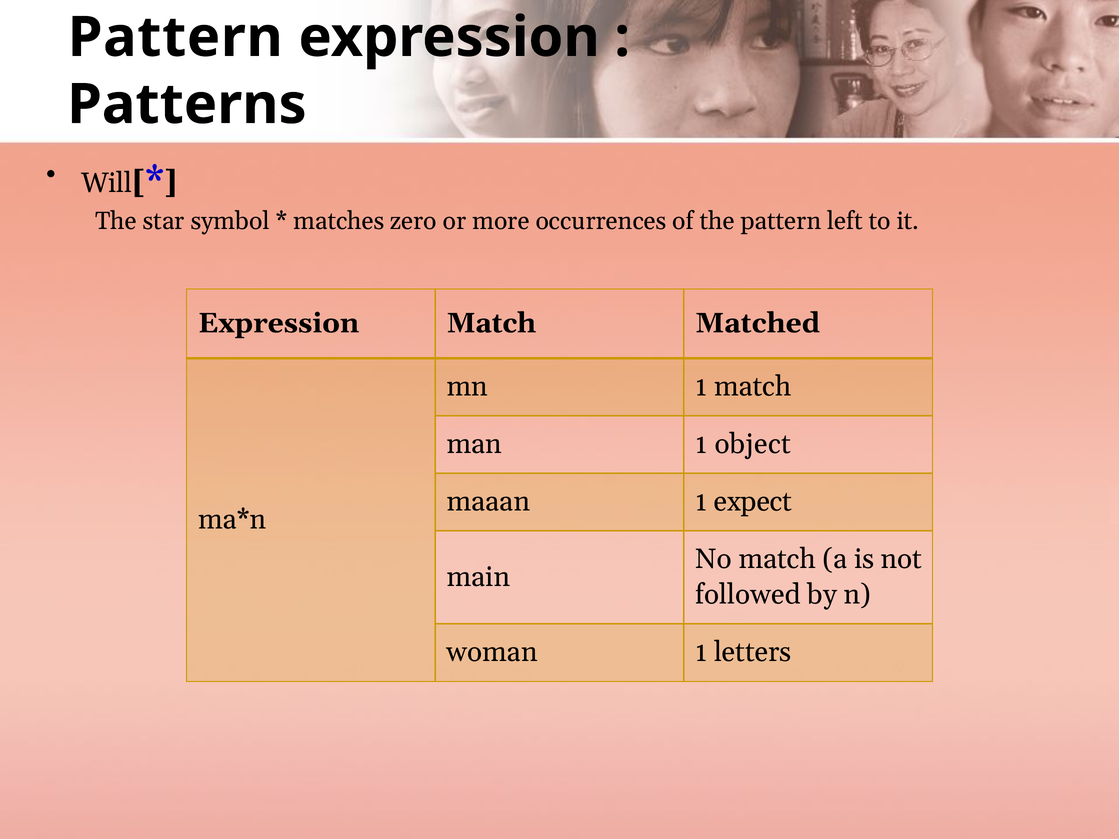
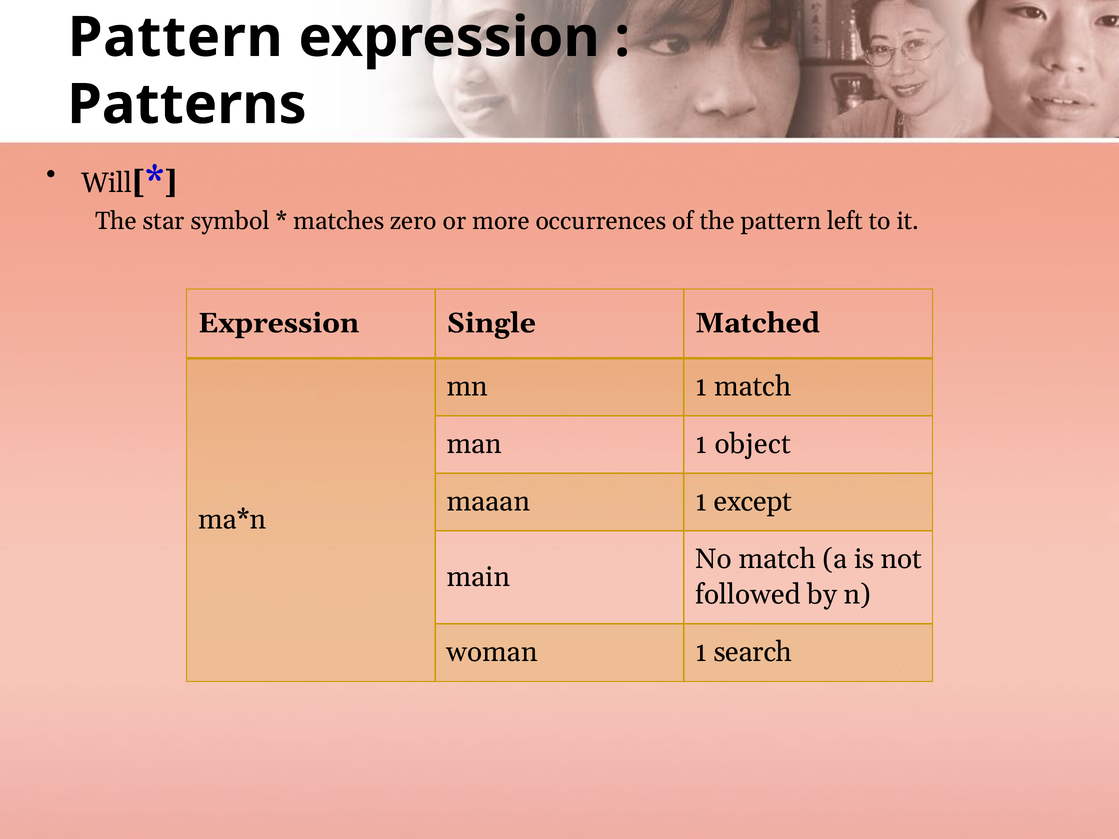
Expression Match: Match -> Single (491, 323)
expect: expect -> except (753, 502)
letters: letters -> search (753, 652)
